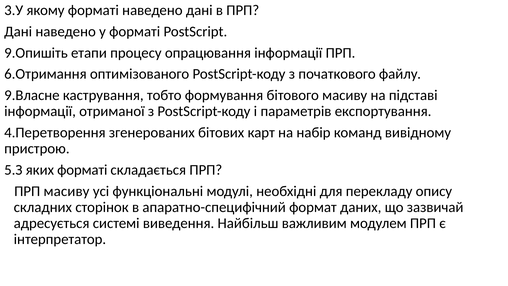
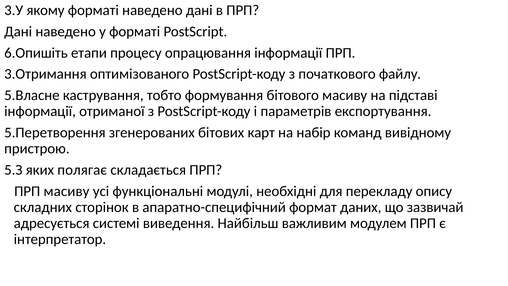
9.Опишіть: 9.Опишіть -> 6.Опишіть (36, 53)
6.Отримання: 6.Отримання -> 3.Отримання (45, 74)
9.Власне: 9.Власне -> 5.Власне (32, 95)
4.Перетворення: 4.Перетворення -> 5.Перетворення (55, 133)
яких форматі: форматі -> полягає (82, 170)
